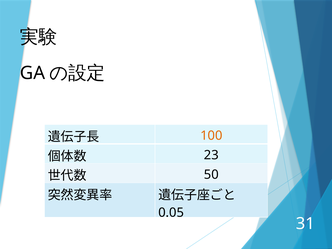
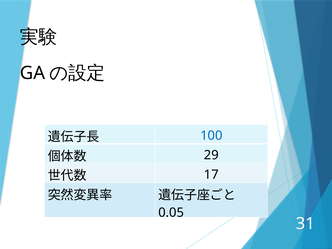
100 colour: orange -> blue (211, 136)
23: 23 -> 29 (211, 155)
50: 50 -> 17 (211, 175)
